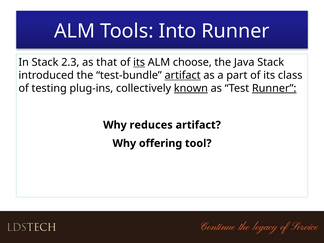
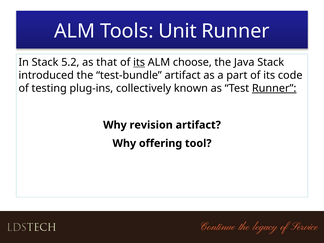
Into: Into -> Unit (178, 31)
2.3: 2.3 -> 5.2 (70, 62)
artifact underline: present -> none (183, 75)
class: class -> code (290, 75)
known underline: present -> none (191, 88)
reduces: reduces -> revision (151, 125)
